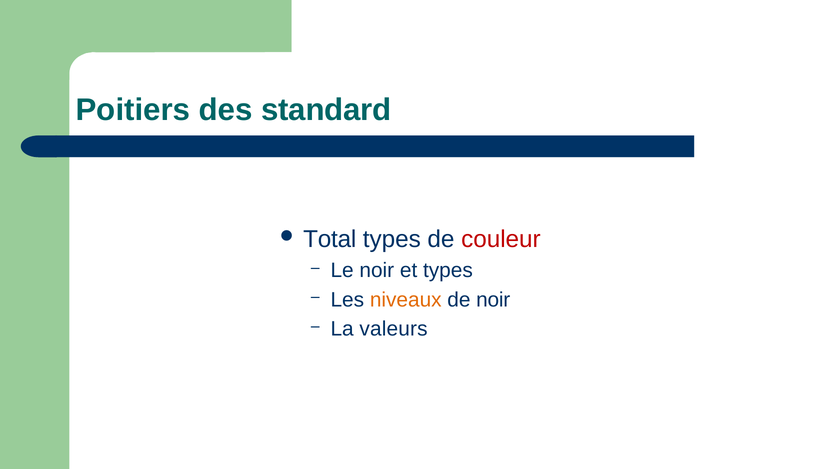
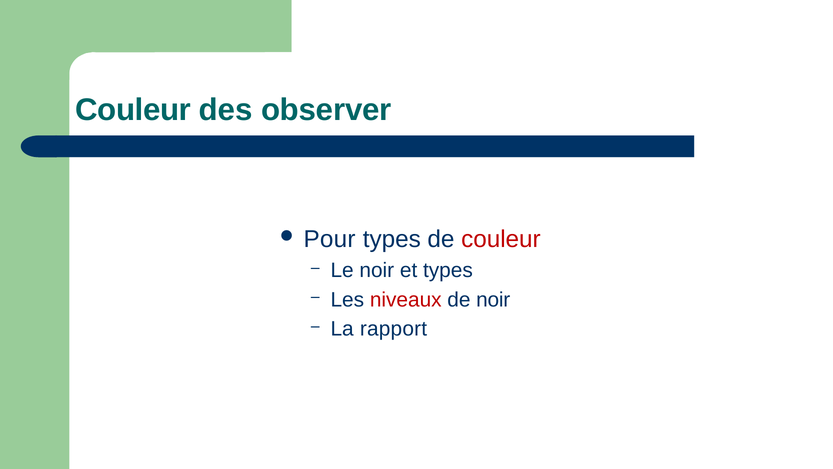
Poitiers: Poitiers -> Couleur (133, 110)
standard: standard -> observer (326, 110)
Total: Total -> Pour (330, 239)
niveaux colour: orange -> red (406, 299)
valeurs: valeurs -> rapport (393, 328)
